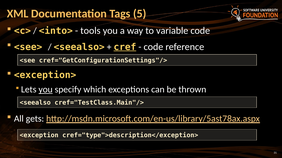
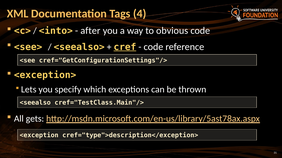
5: 5 -> 4 (140, 14)
tools: tools -> after (90, 31)
variable: variable -> obvious (172, 31)
you underline: present -> none (46, 90)
